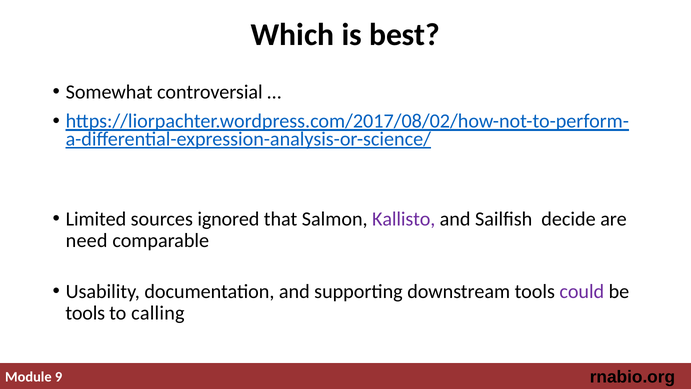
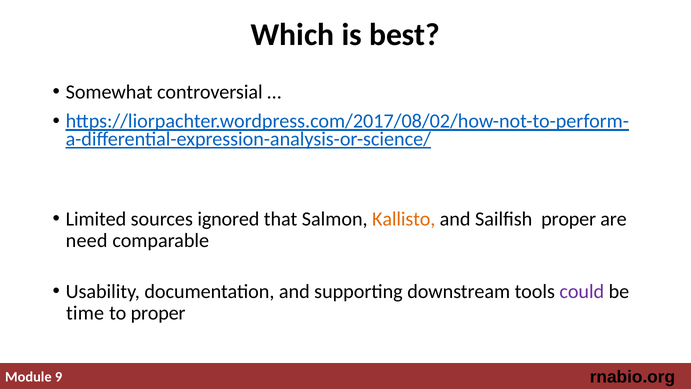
Kallisto colour: purple -> orange (404, 219)
Sailfish decide: decide -> proper (569, 219)
tools: tools -> time (85, 313)
to calling: calling -> proper (158, 313)
